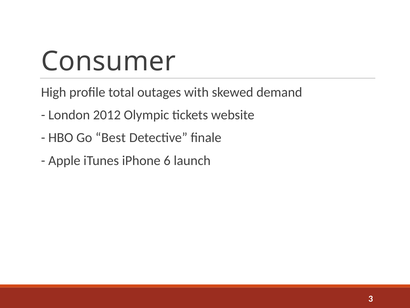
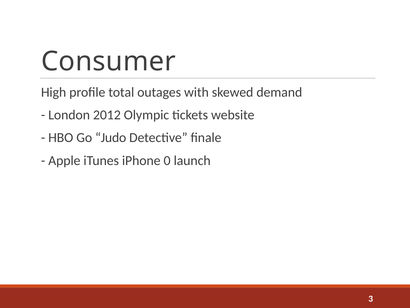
Best: Best -> Judo (111, 138)
6: 6 -> 0 (167, 160)
